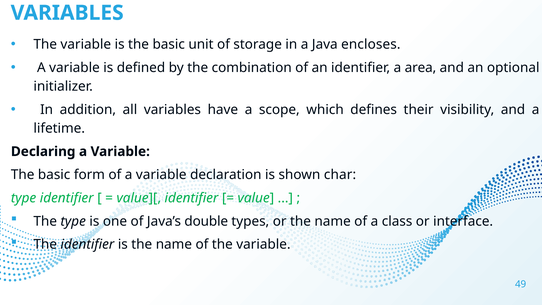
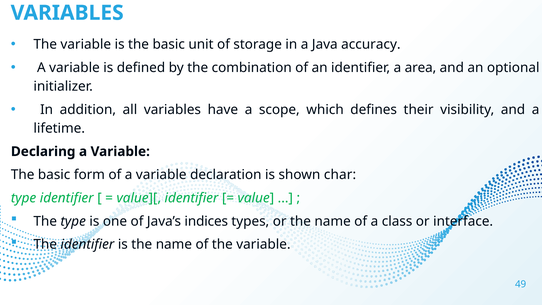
encloses: encloses -> accuracy (371, 44)
double: double -> indices (206, 221)
